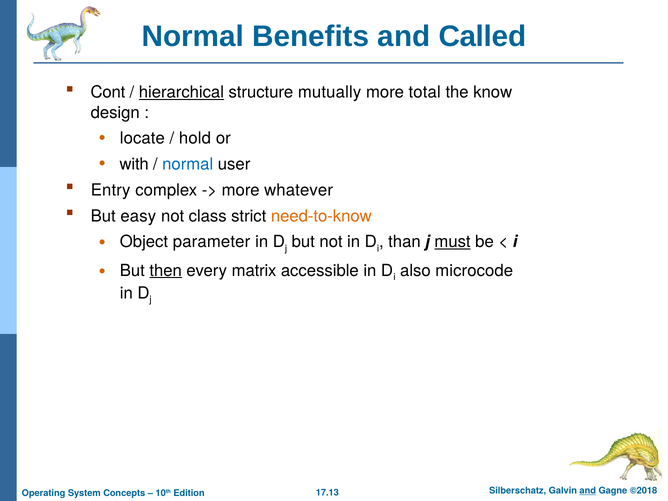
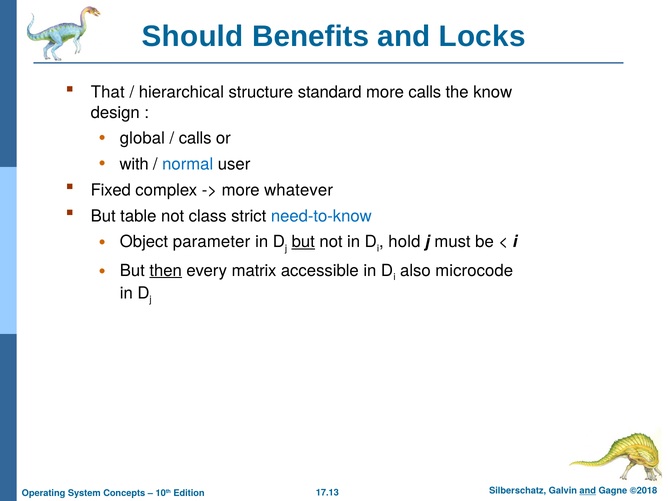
Normal: Normal -> Should (193, 36)
Called: Called -> Locks (482, 36)
Cont: Cont -> That (108, 92)
hierarchical underline: present -> none (181, 92)
mutually: mutually -> standard (330, 92)
more total: total -> calls (425, 92)
locate: locate -> global (142, 138)
hold: hold -> calls (195, 138)
Entry: Entry -> Fixed (111, 190)
easy: easy -> table (138, 216)
need-to-know colour: orange -> blue (321, 216)
but underline: none -> present (303, 242)
than: than -> hold (404, 242)
must underline: present -> none (453, 242)
